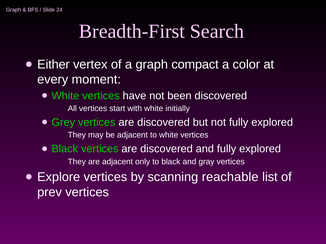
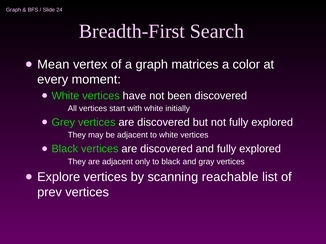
Either: Either -> Mean (53, 64)
compact: compact -> matrices (195, 64)
